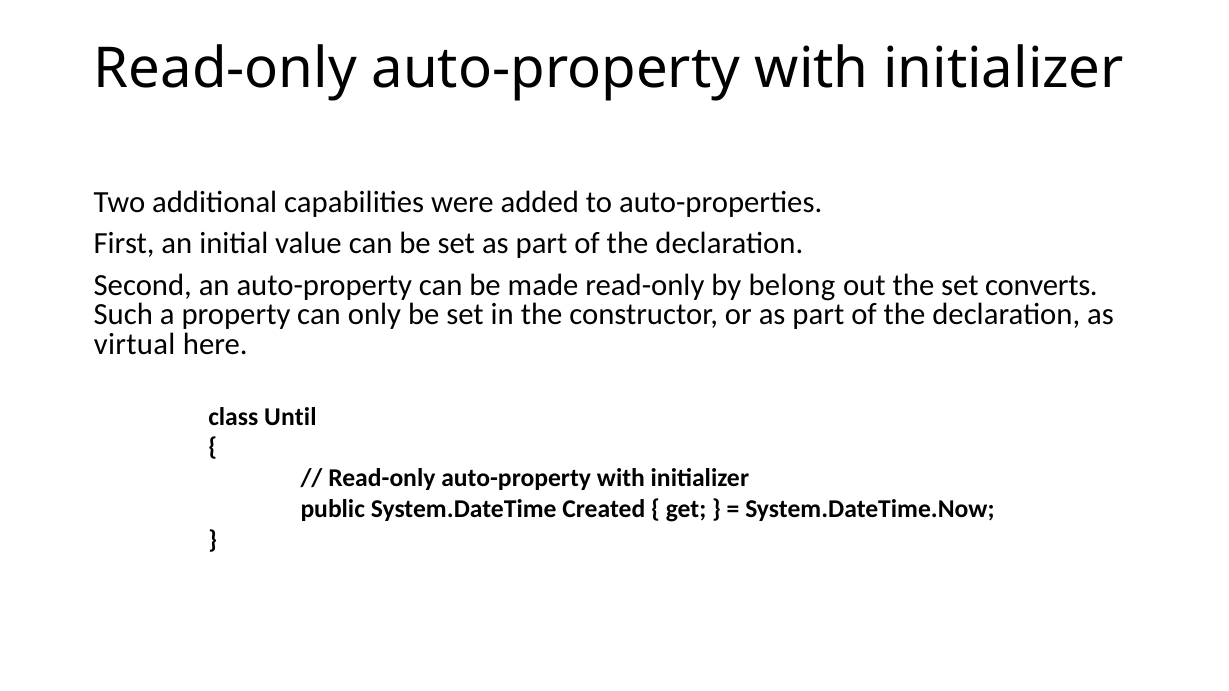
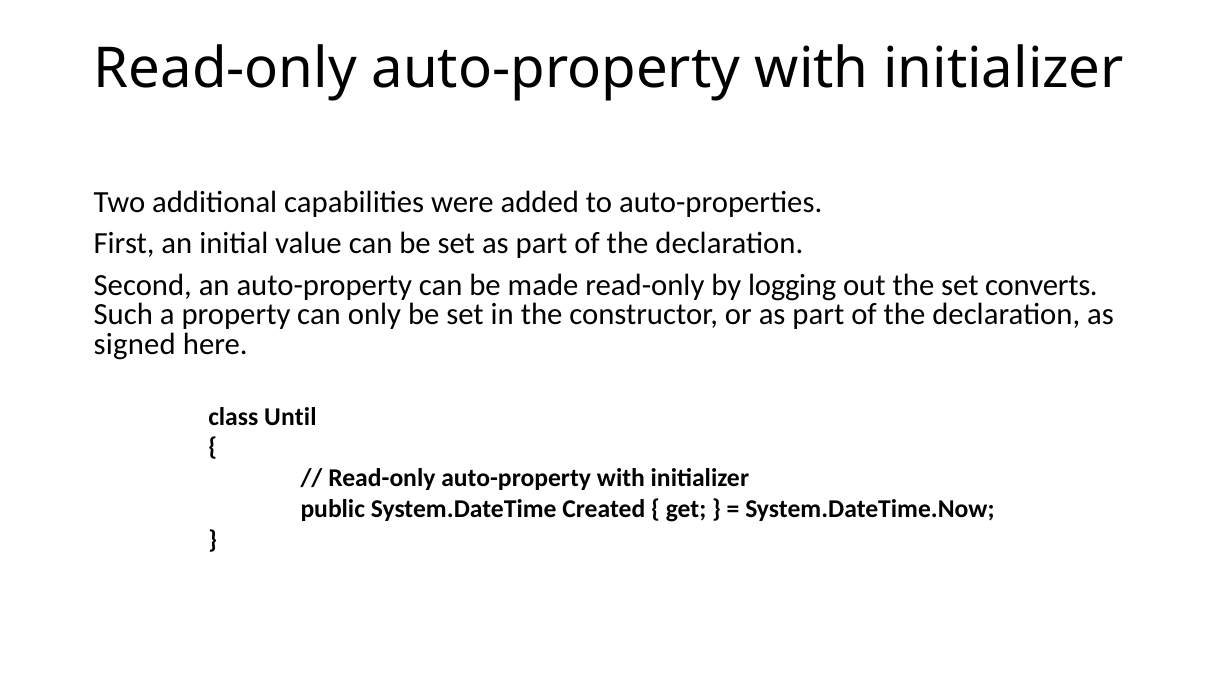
belong: belong -> logging (792, 285)
virtual: virtual -> signed (135, 345)
